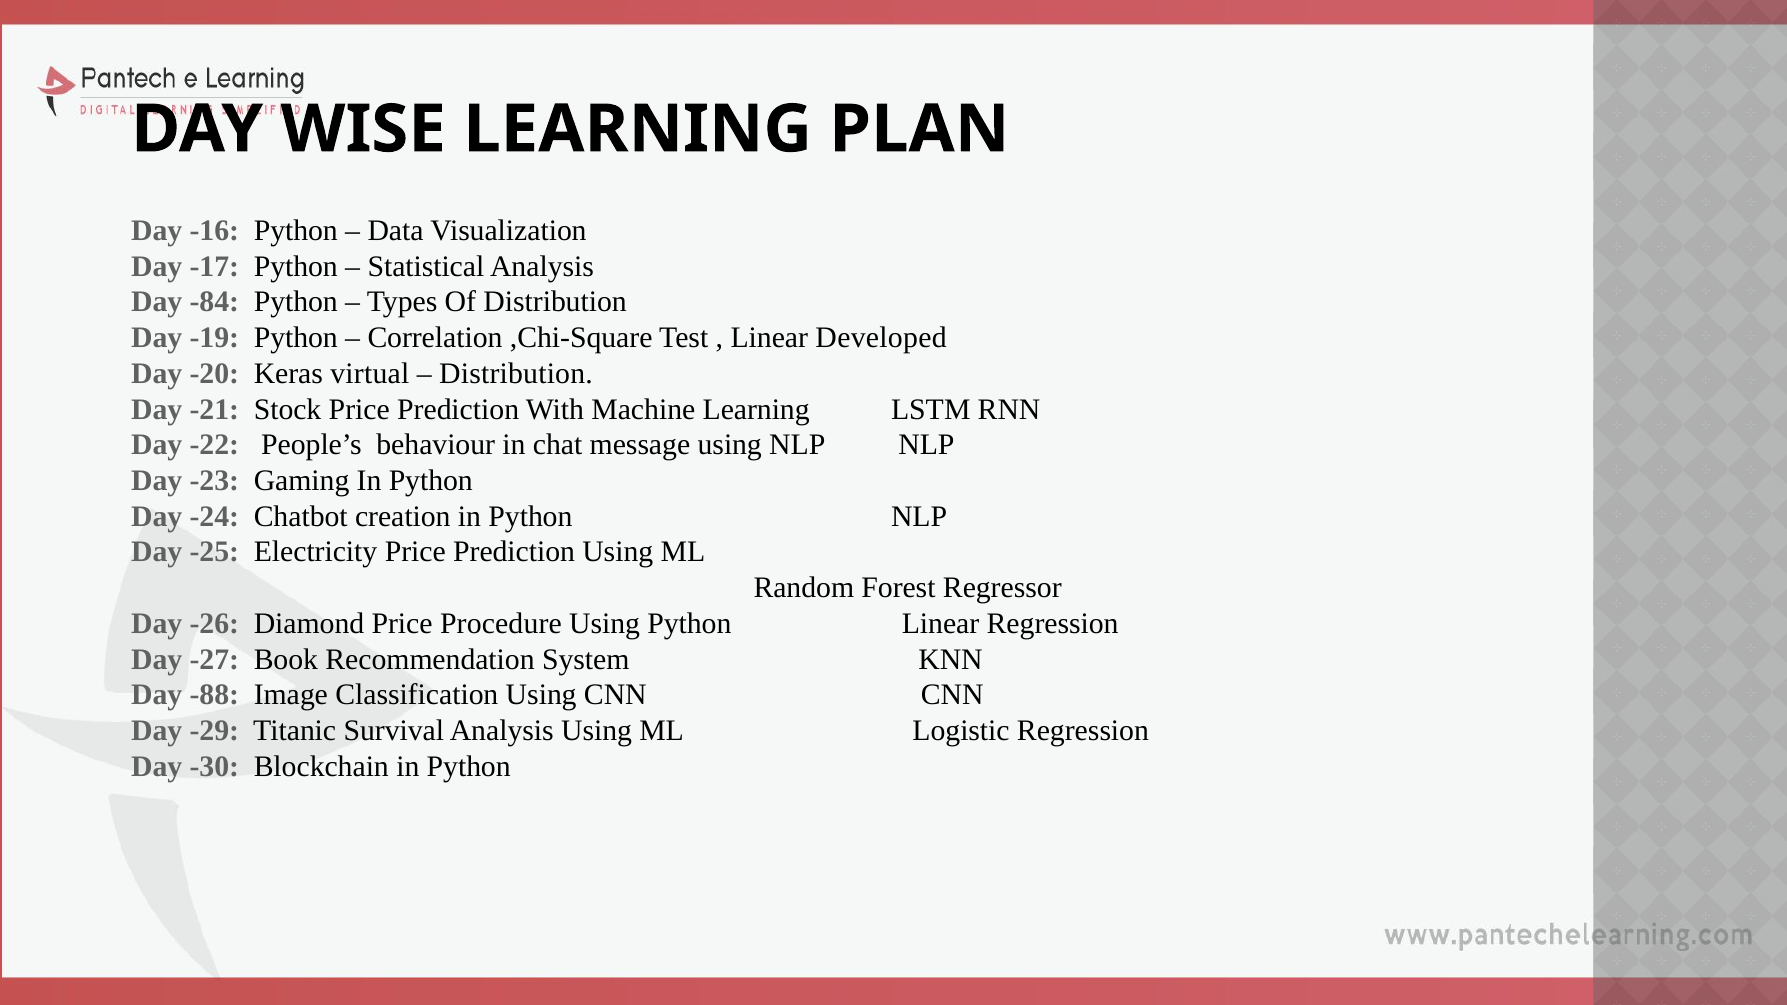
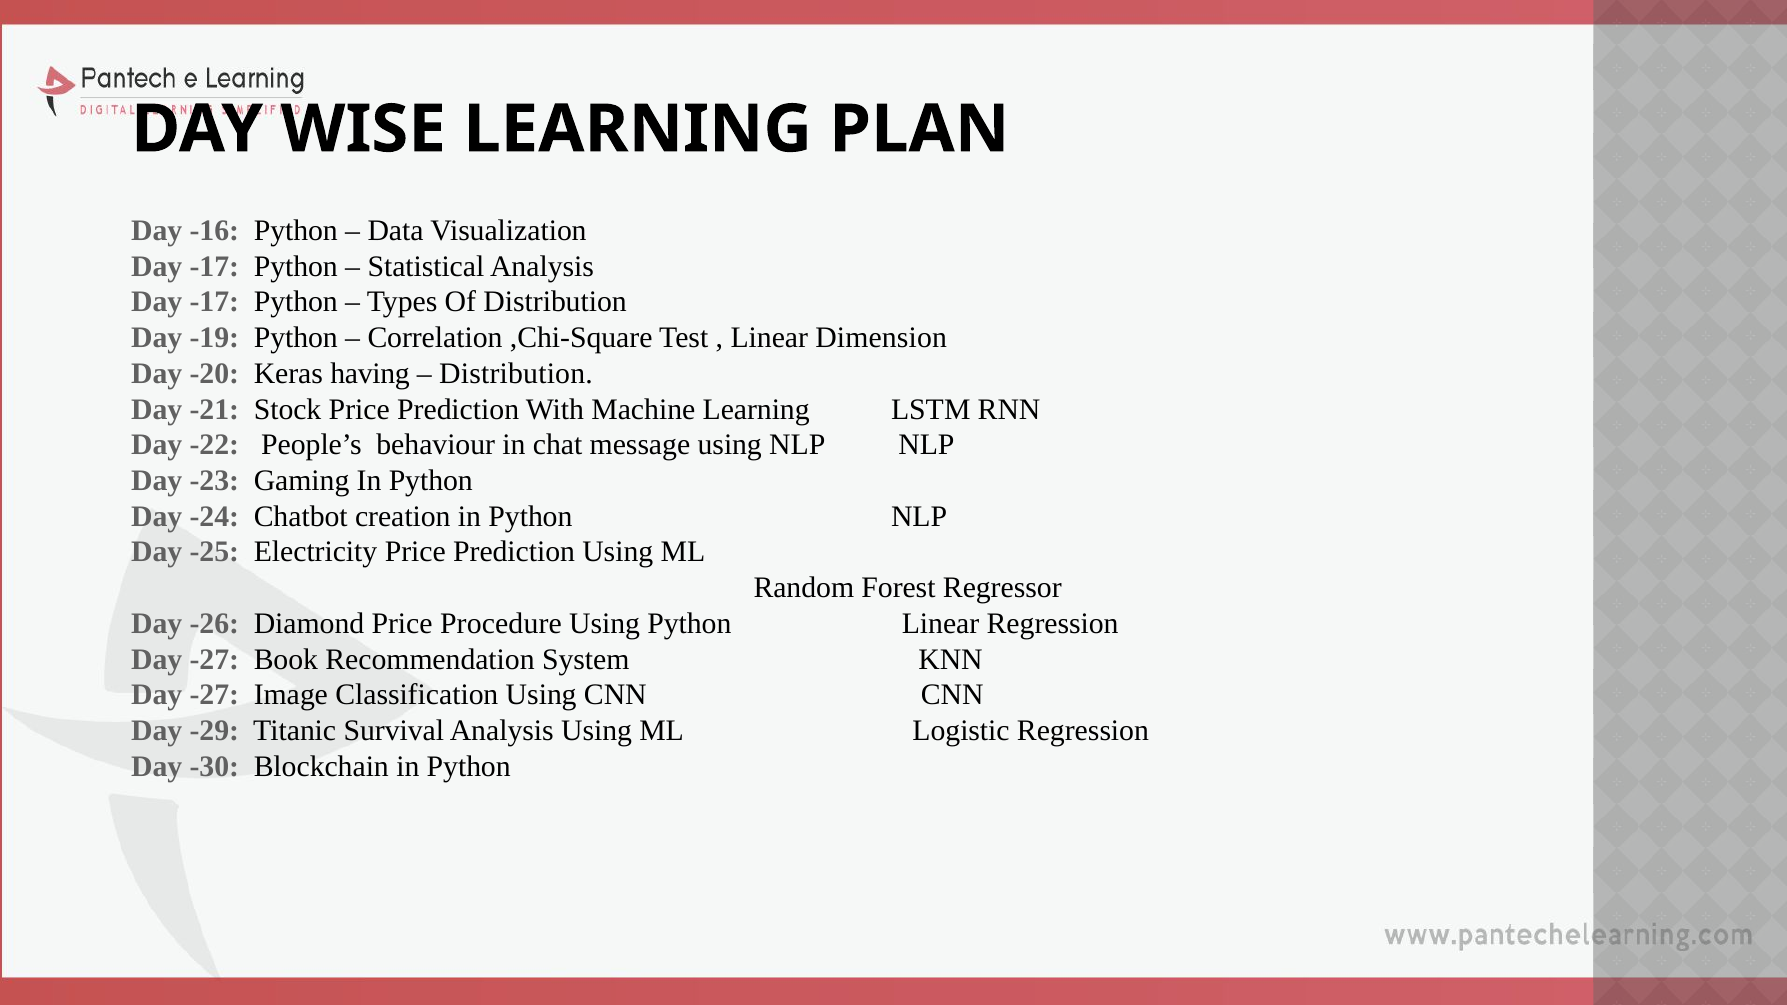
-84: -84 -> -17 (214, 302)
Developed: Developed -> Dimension (881, 338)
virtual: virtual -> having (370, 374)
-88: -88 -> -27 (214, 695)
